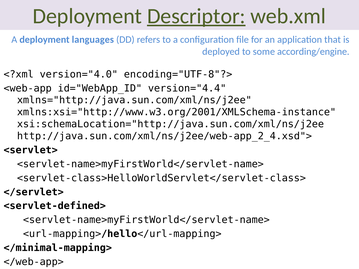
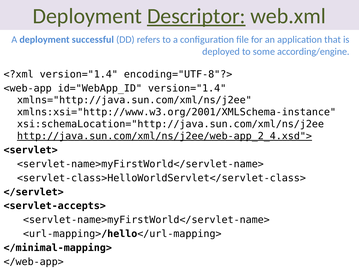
languages: languages -> successful (93, 40)
<?xml version="4.0: version="4.0 -> version="1.4 (79, 74)
id="WebApp_ID version="4.4: version="4.4 -> version="1.4 (187, 88)
http://java.sun.com/xml/ns/j2ee/web-app_2_4.xsd"> underline: none -> present (164, 136)
<servlet-defined>: <servlet-defined> -> <servlet-accepts> (55, 206)
